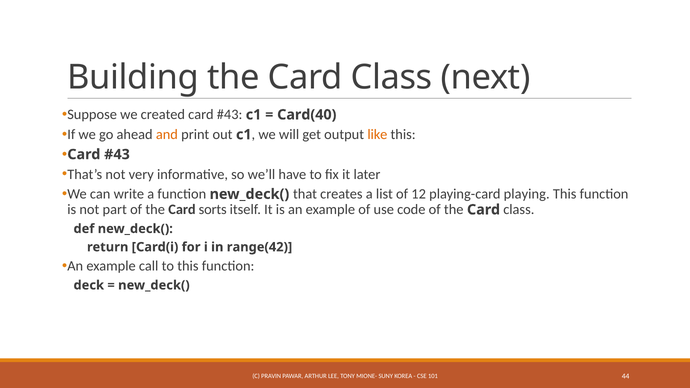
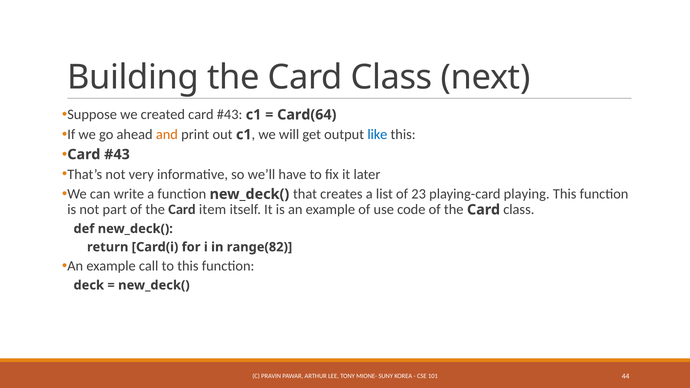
Card(40: Card(40 -> Card(64 (307, 115)
like colour: orange -> blue (377, 135)
12: 12 -> 23 (419, 194)
sorts: sorts -> item (213, 210)
range(42: range(42 -> range(82 (259, 247)
